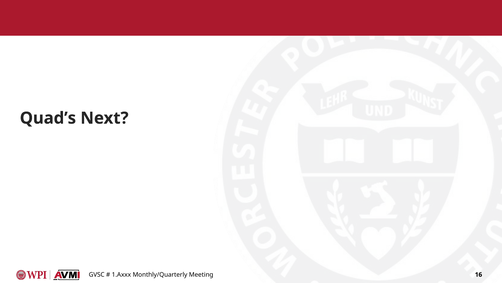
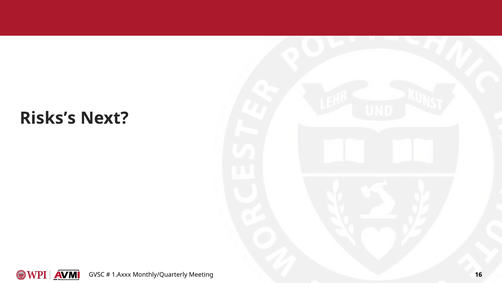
Quad’s: Quad’s -> Risks’s (48, 118)
